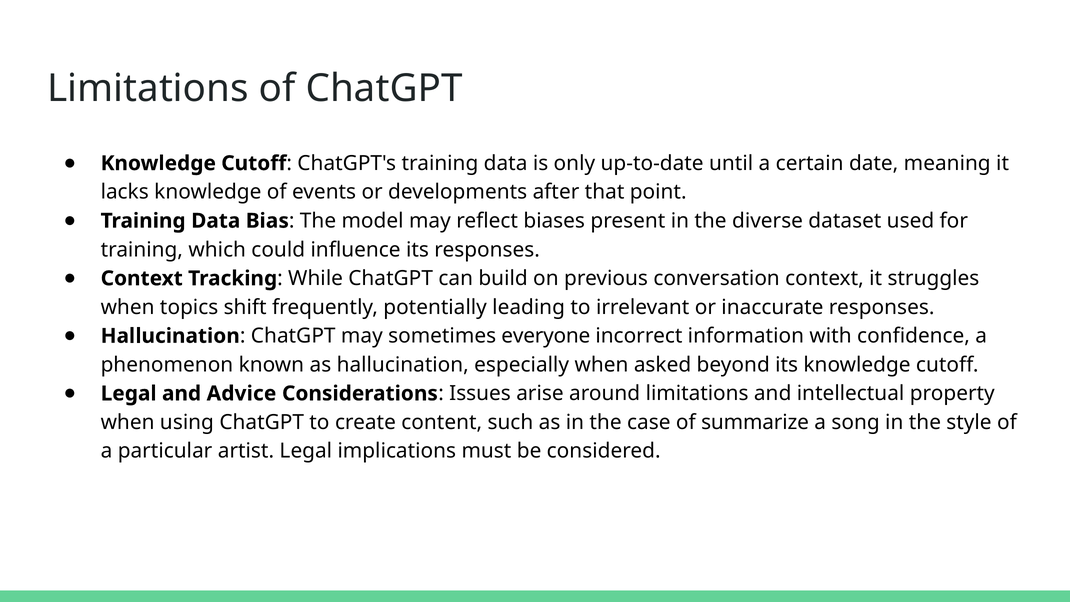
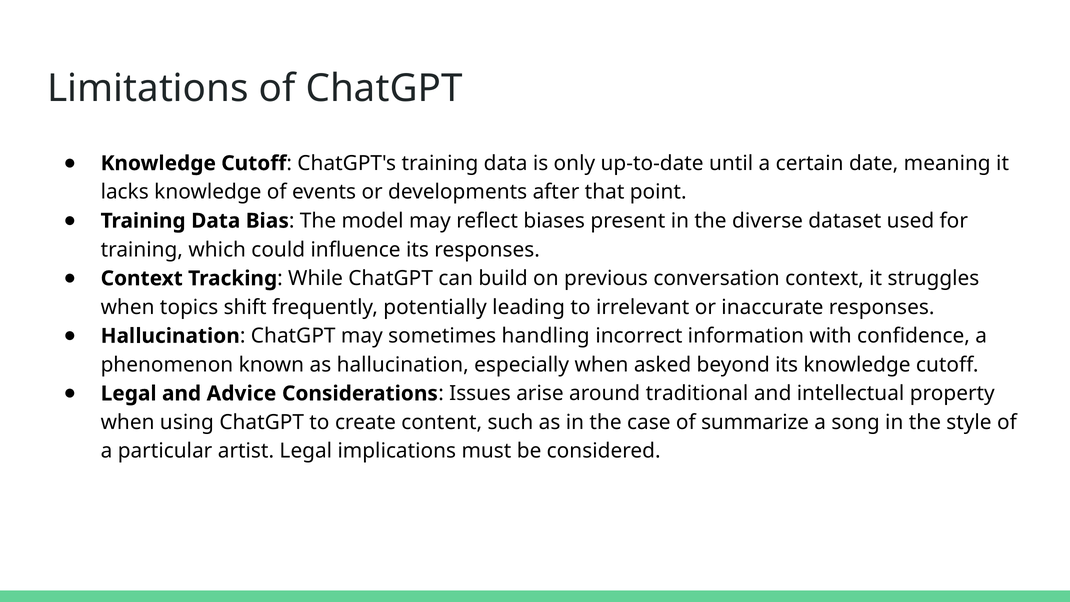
everyone: everyone -> handling (546, 336)
around limitations: limitations -> traditional (697, 393)
